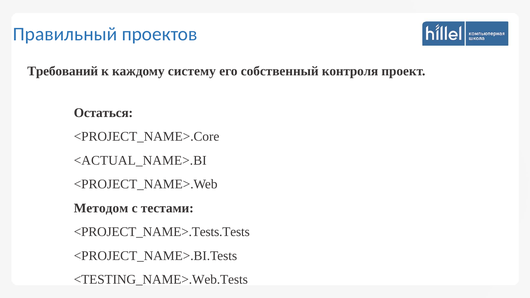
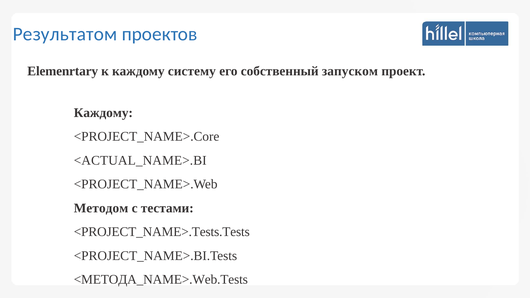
Правильный: Правильный -> Результатом (65, 34)
Требований: Требований -> Elemenrtary (63, 71)
контроля: контроля -> запуском (350, 71)
Остаться: Остаться -> Каждому (103, 113)
<TESTING_NAME>.Web.Tests: <TESTING_NAME>.Web.Tests -> <МЕТОДА_NAME>.Web.Tests (161, 280)
